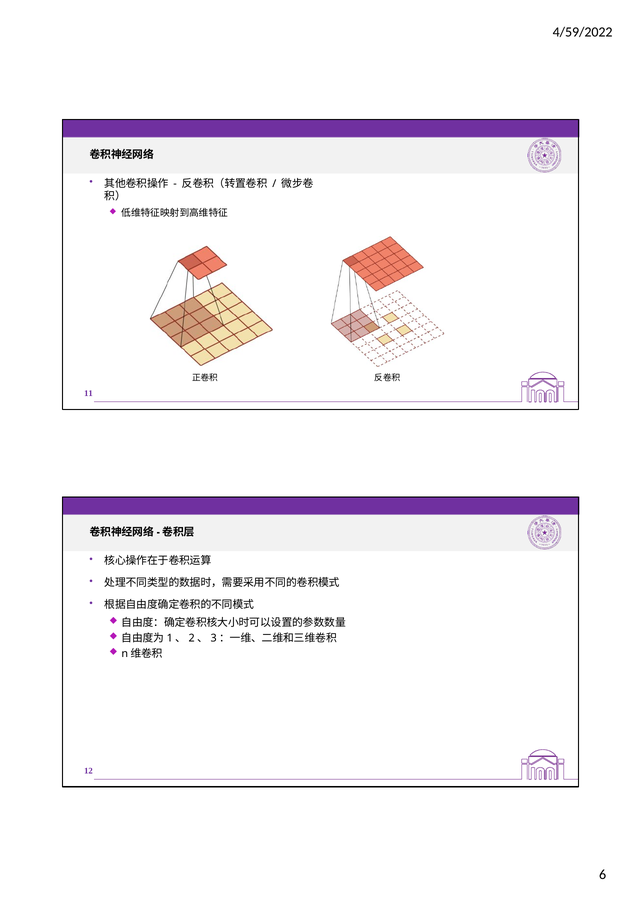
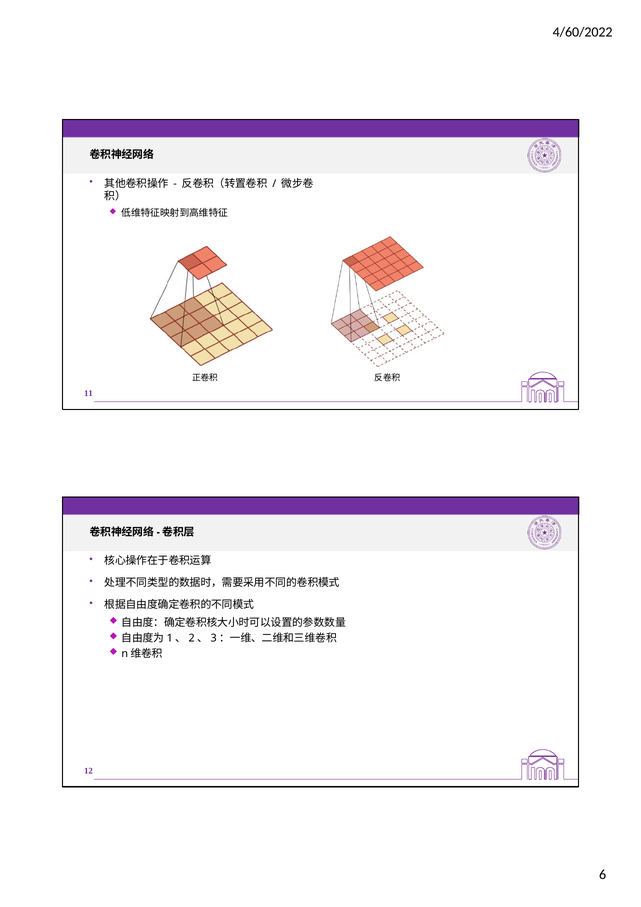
4/59/2022: 4/59/2022 -> 4/60/2022 (583, 32)
